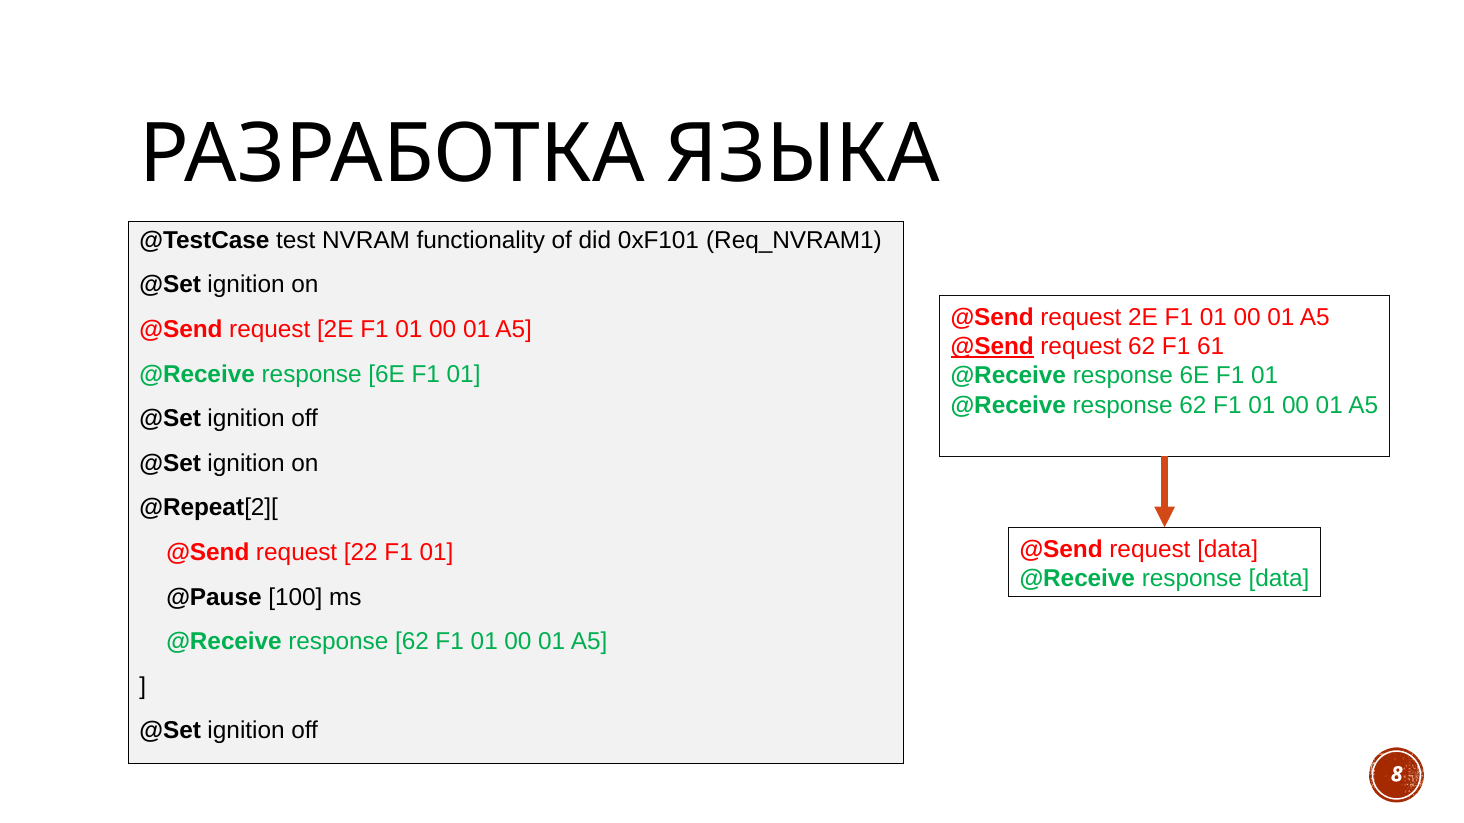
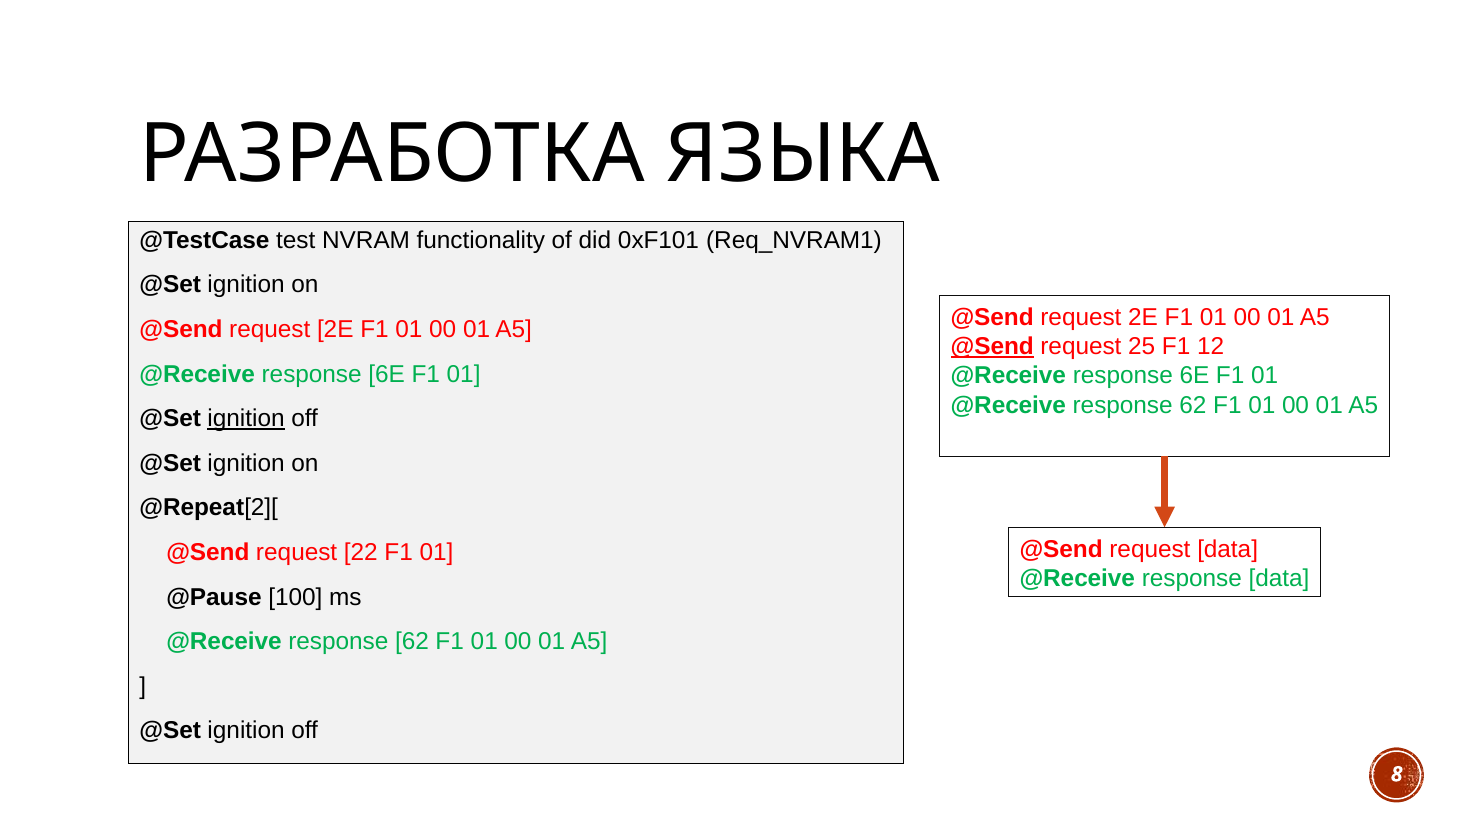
request 62: 62 -> 25 (1142, 347)
61: 61 -> 12 (1211, 347)
ignition underline: none -> present (246, 419)
